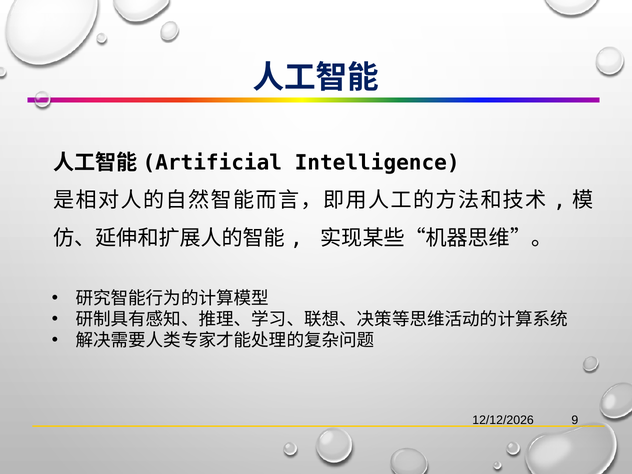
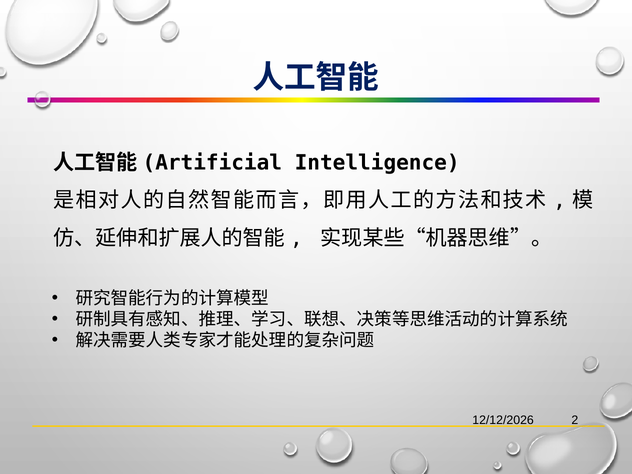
9: 9 -> 2 (575, 420)
